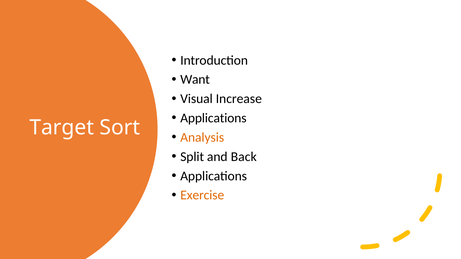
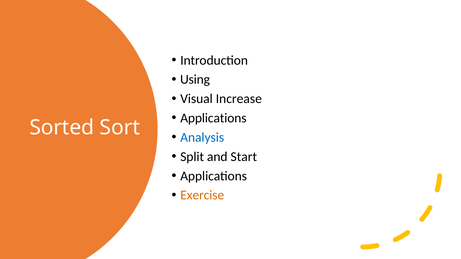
Want: Want -> Using (195, 80)
Target: Target -> Sorted (62, 128)
Analysis colour: orange -> blue (202, 138)
Back: Back -> Start (244, 157)
